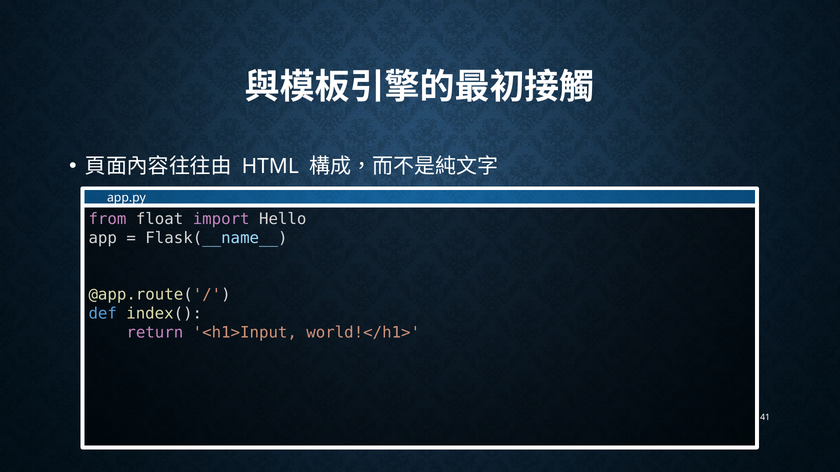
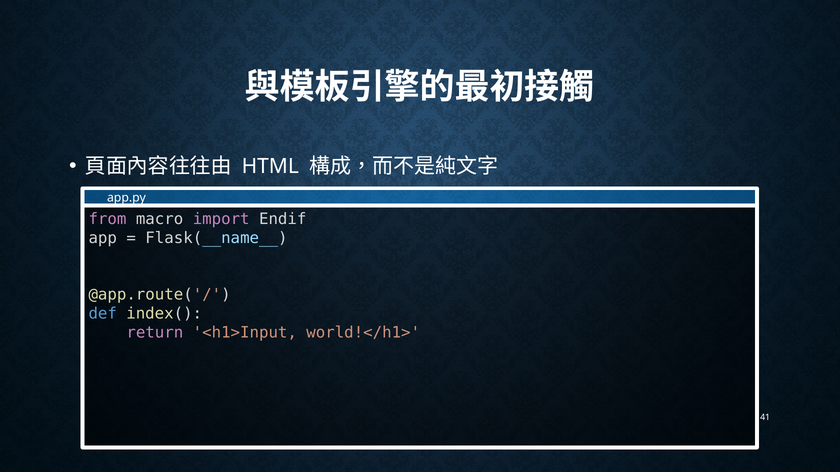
float: float -> macro (160, 219)
Hello: Hello -> Endif (283, 219)
